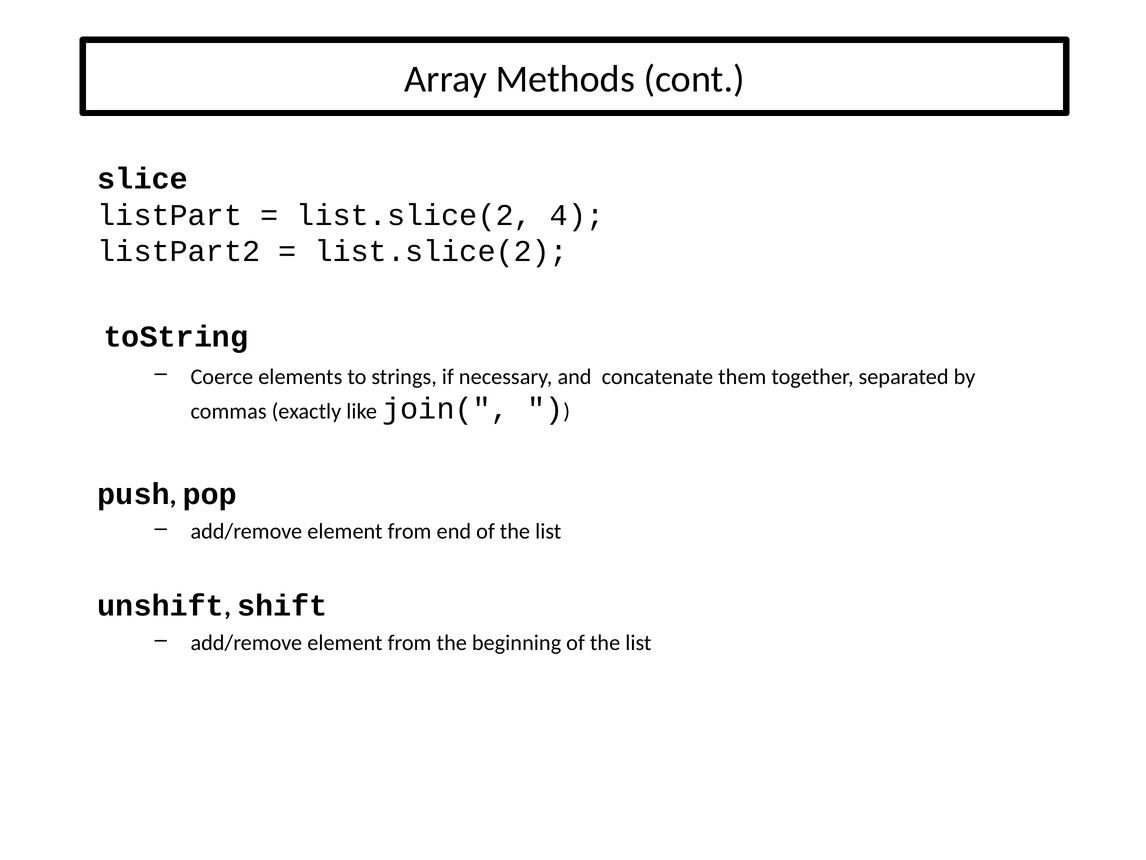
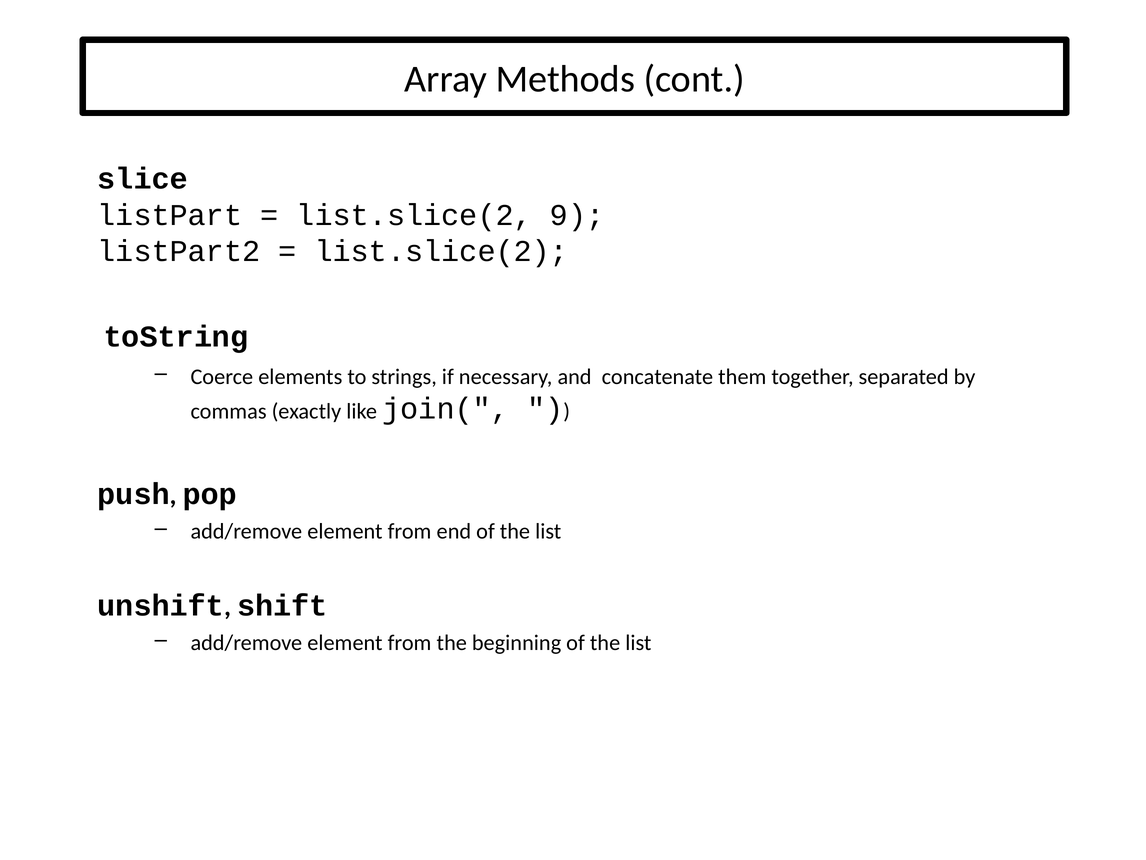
4: 4 -> 9 (577, 215)
